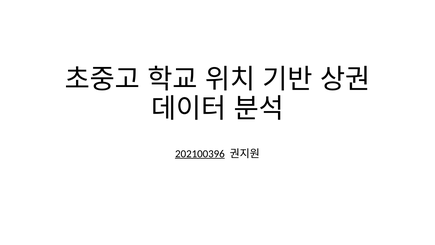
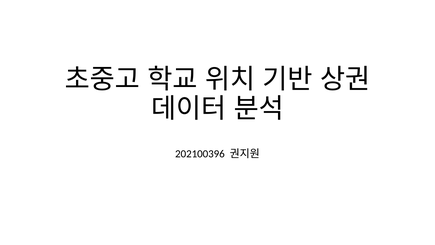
202100396 underline: present -> none (200, 154)
